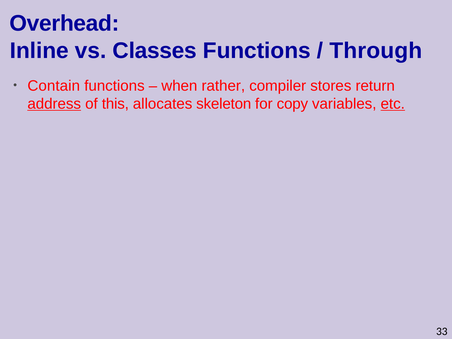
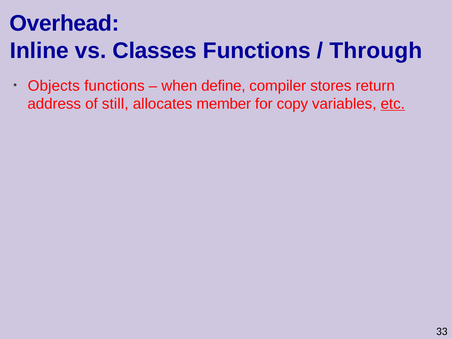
Contain: Contain -> Objects (54, 86)
rather: rather -> define (223, 86)
address underline: present -> none (54, 104)
this: this -> still (115, 104)
skeleton: skeleton -> member (224, 104)
